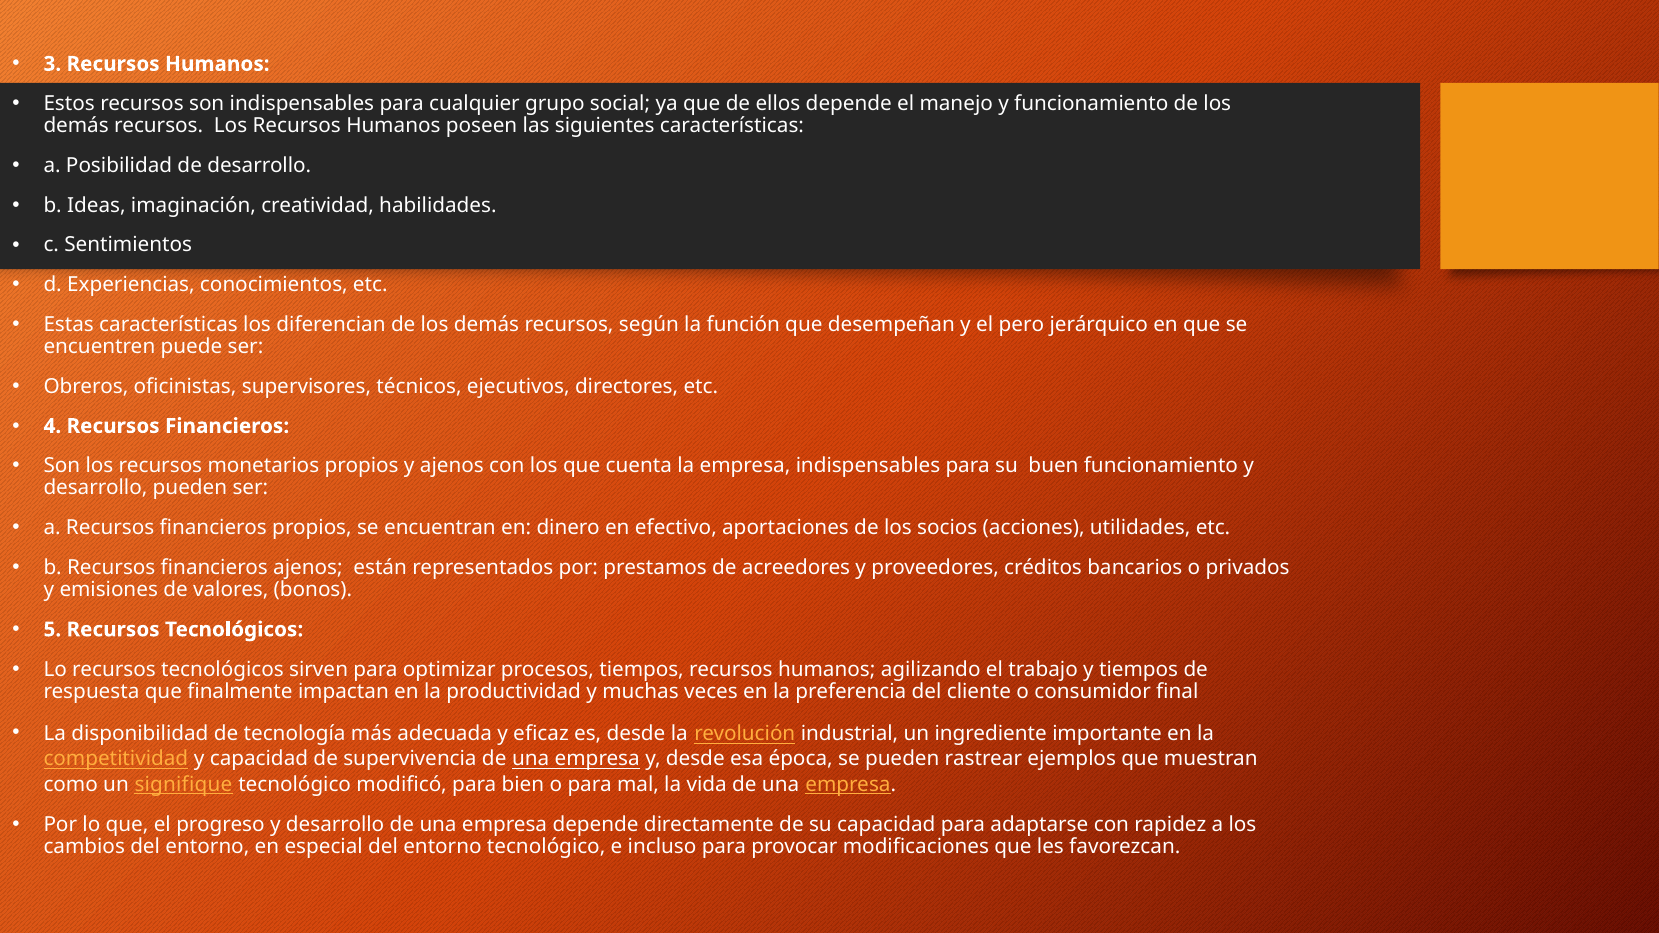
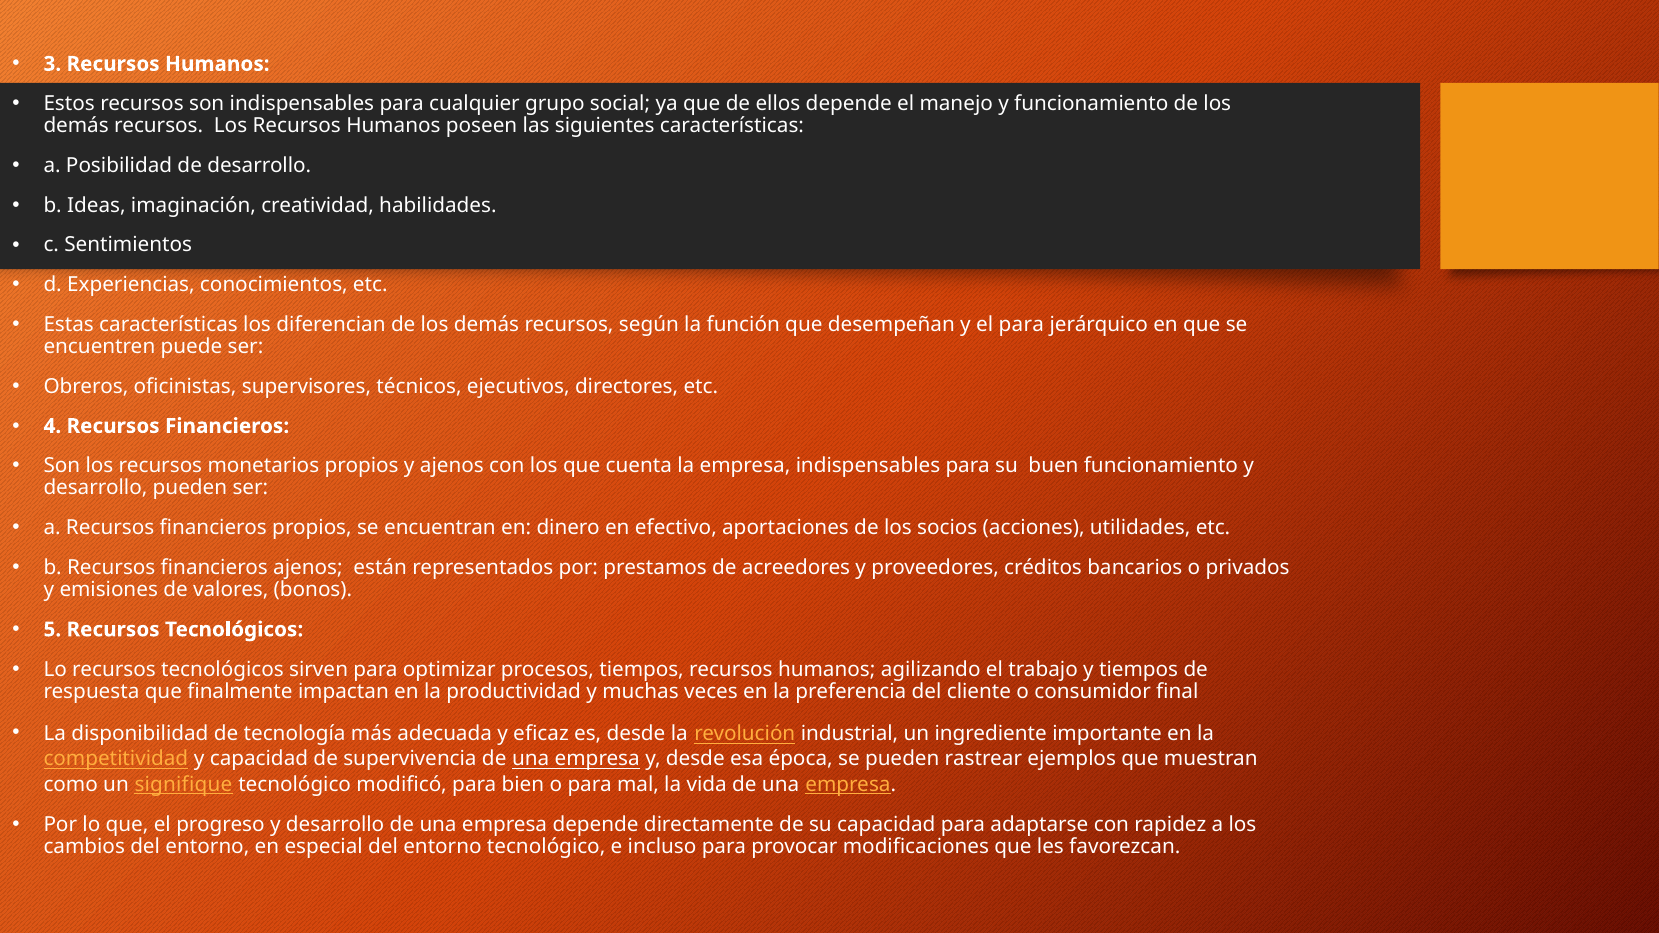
el pero: pero -> para (1021, 324)
